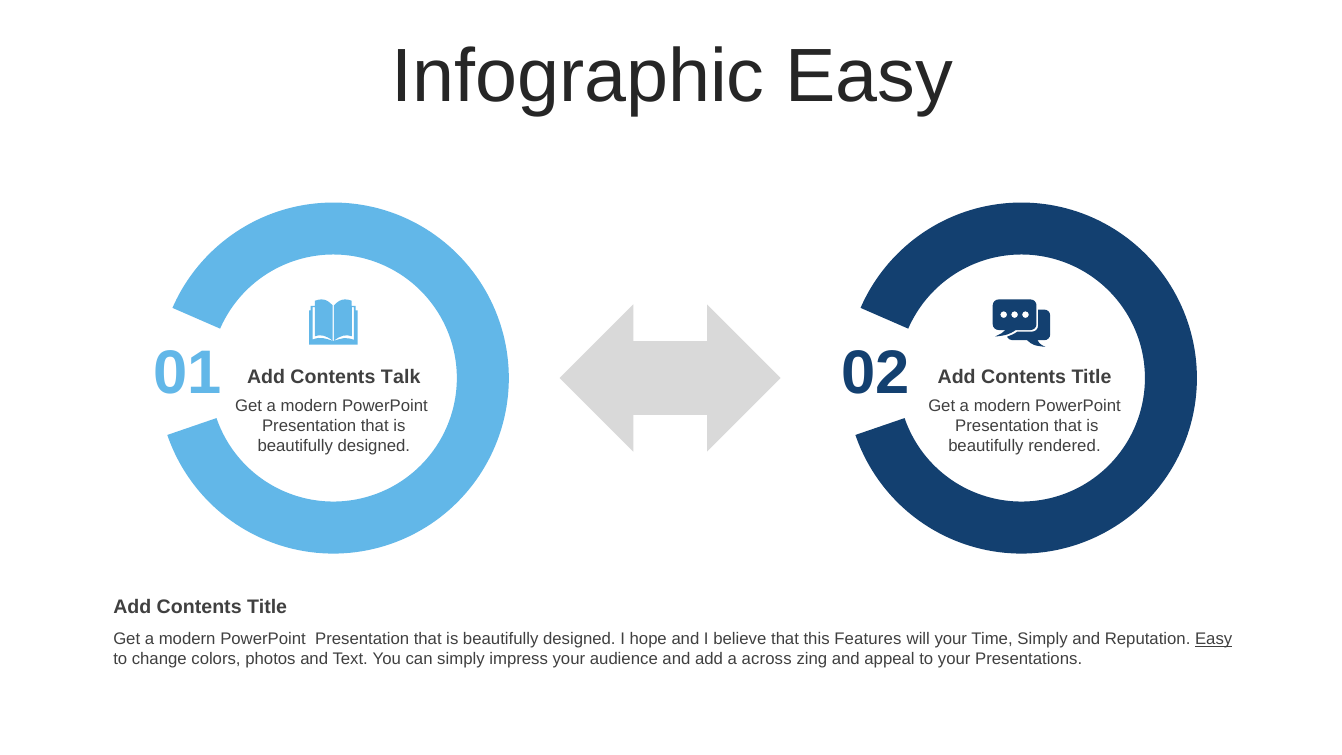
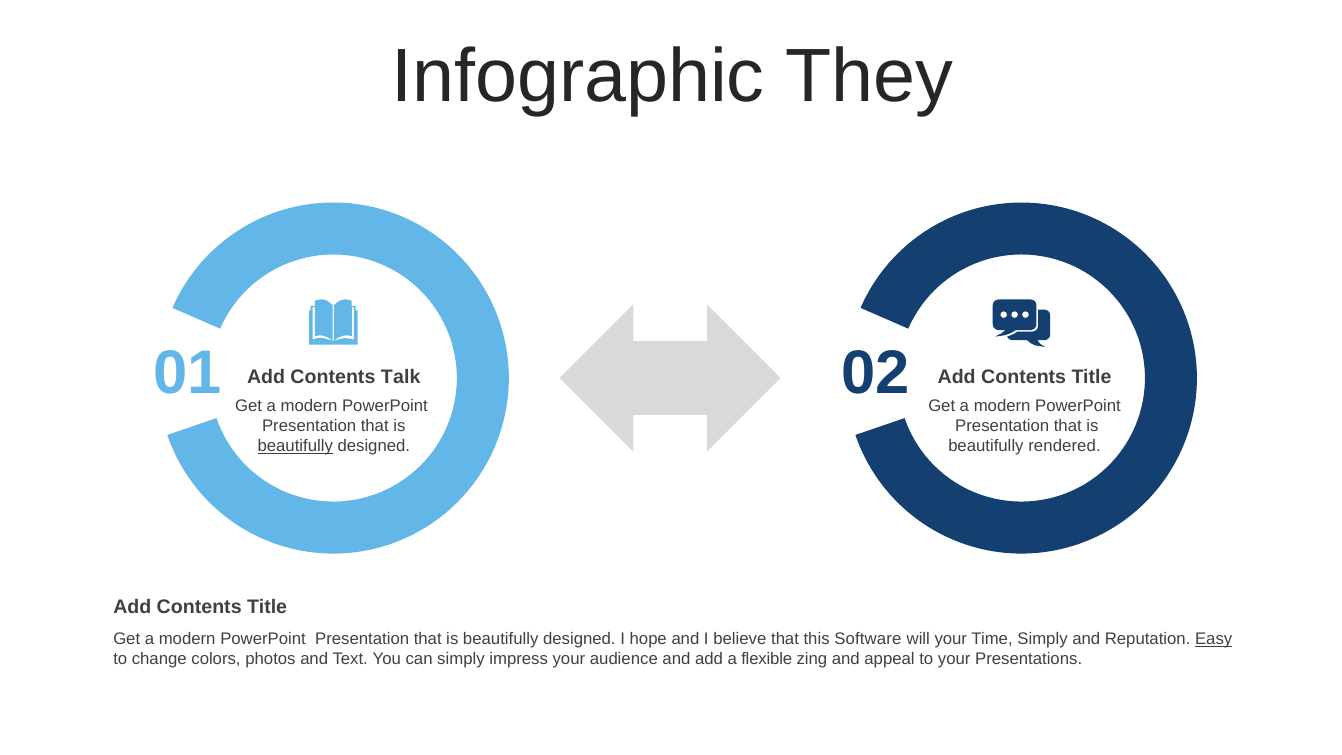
Infographic Easy: Easy -> They (869, 77)
beautifully underline: none -> present (295, 446)
Features: Features -> Software (868, 639)
across: across -> flexible (767, 659)
